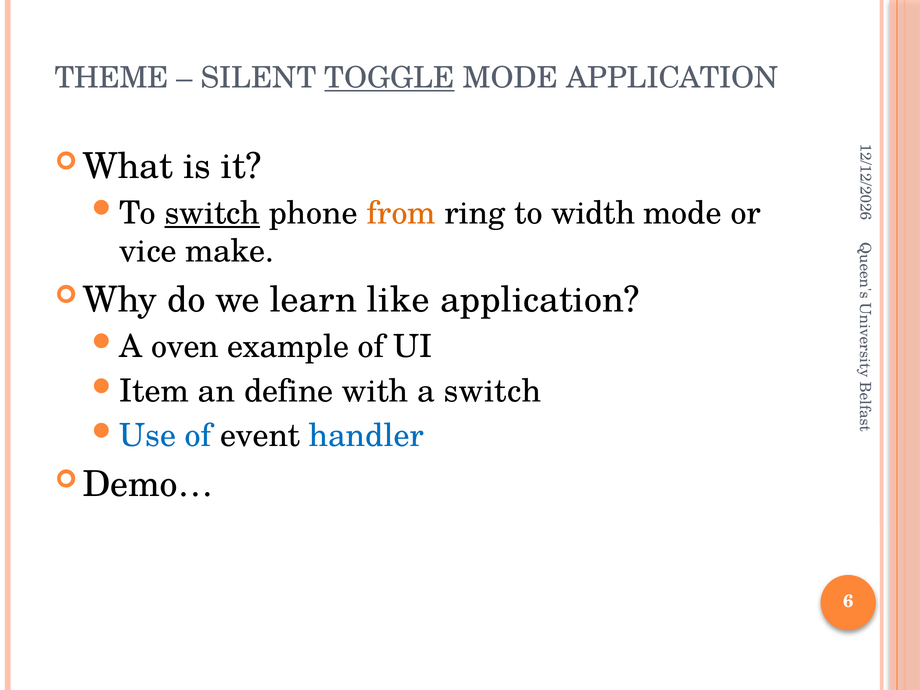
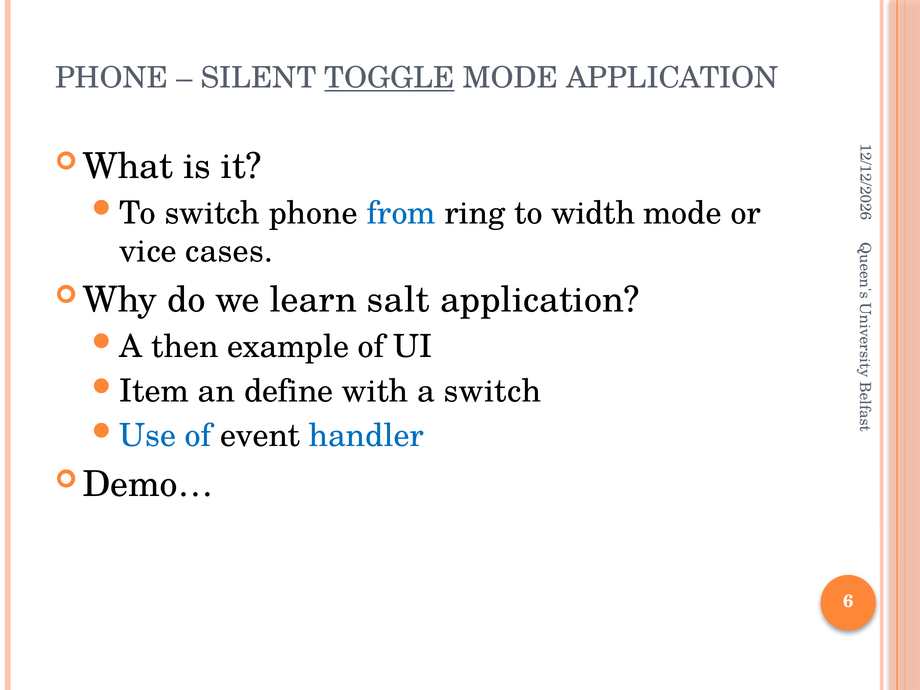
THEME: THEME -> PHONE (112, 78)
switch underline: present -> none (212, 213)
from colour: orange -> blue (401, 213)
make: make -> cases (229, 251)
like: like -> salt (398, 300)
oven: oven -> then (185, 347)
